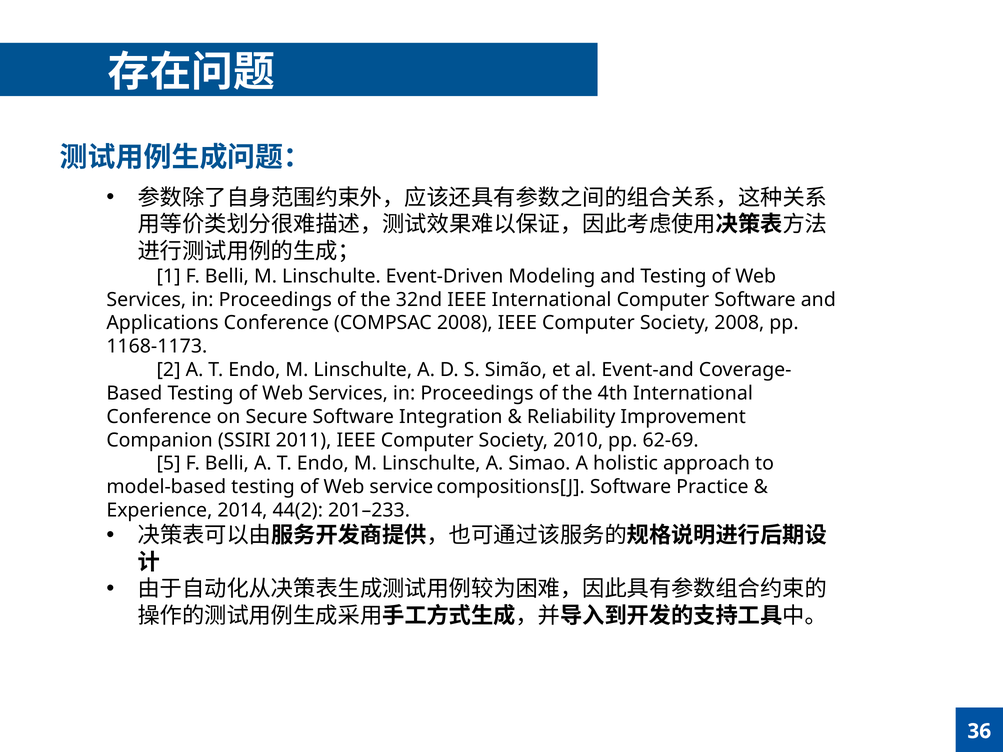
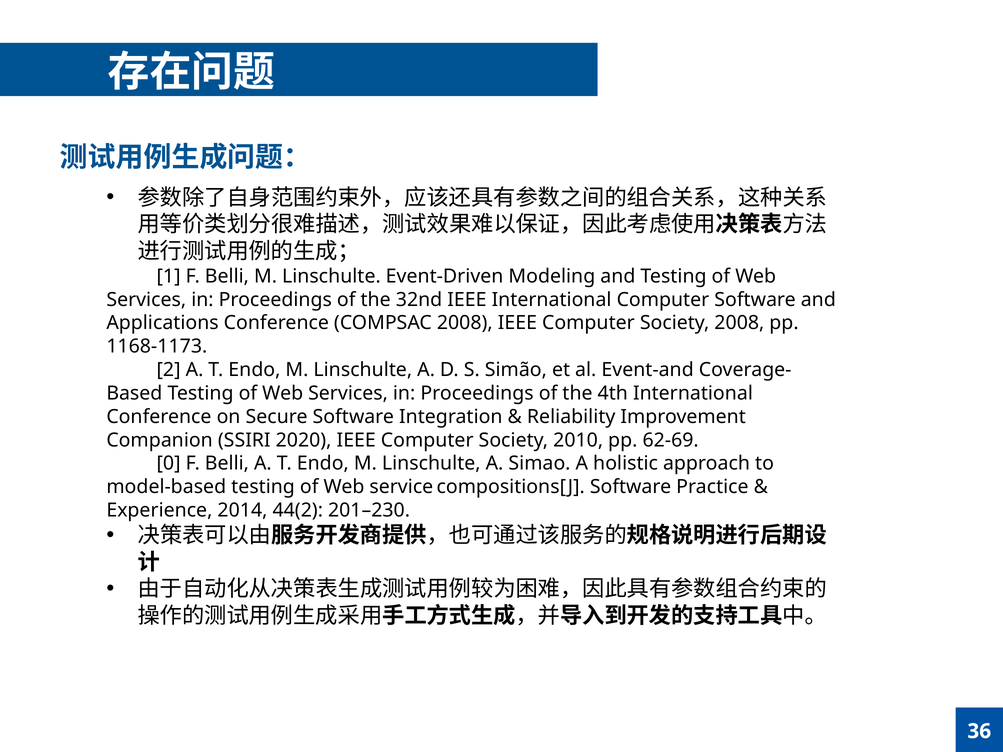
2011: 2011 -> 2020 (304, 440)
5: 5 -> 0 (169, 464)
201–233: 201–233 -> 201–230 (369, 510)
